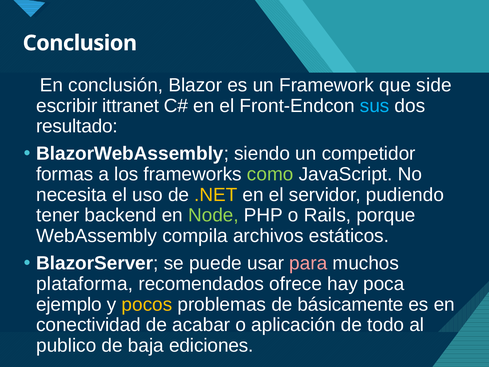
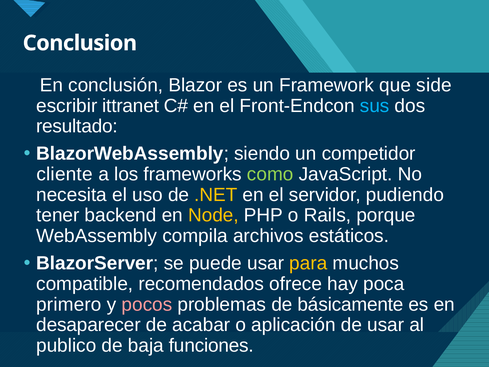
formas: formas -> cliente (65, 174)
Node colour: light green -> yellow (213, 215)
para colour: pink -> yellow (308, 263)
plataforma: plataforma -> compatible (85, 284)
ejemplo: ejemplo -> primero (69, 304)
pocos colour: yellow -> pink (147, 304)
conectividad: conectividad -> desaparecer (88, 325)
de todo: todo -> usar (386, 325)
ediciones: ediciones -> funciones (211, 345)
